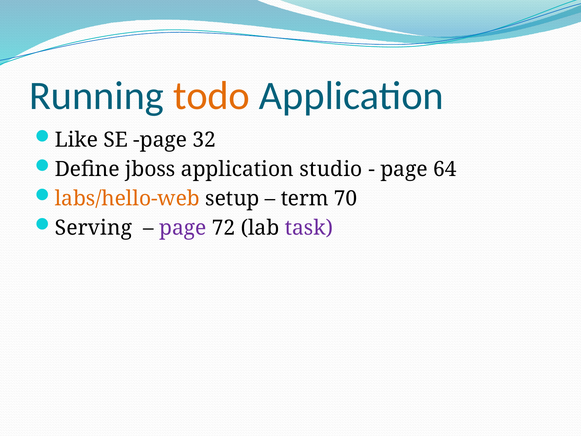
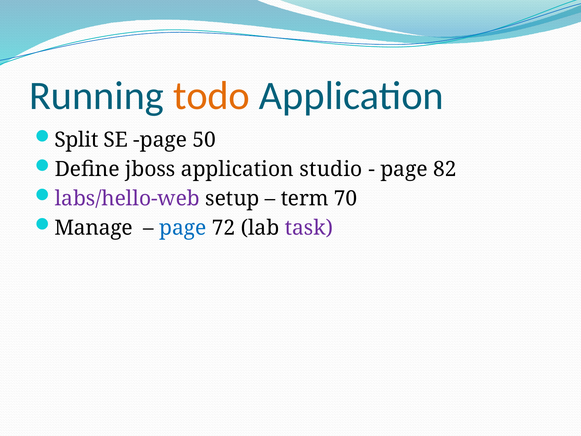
Like: Like -> Split (76, 140)
32: 32 -> 50 (204, 140)
64: 64 -> 82 (445, 169)
labs/hello-web colour: orange -> purple (127, 199)
Serving: Serving -> Manage (94, 228)
page colour: purple -> blue (183, 228)
